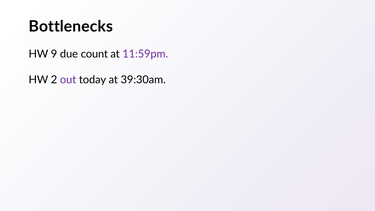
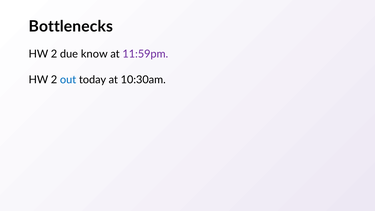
9: 9 -> 2 (54, 54)
count: count -> know (94, 54)
out colour: purple -> blue (68, 80)
39:30am: 39:30am -> 10:30am (143, 80)
